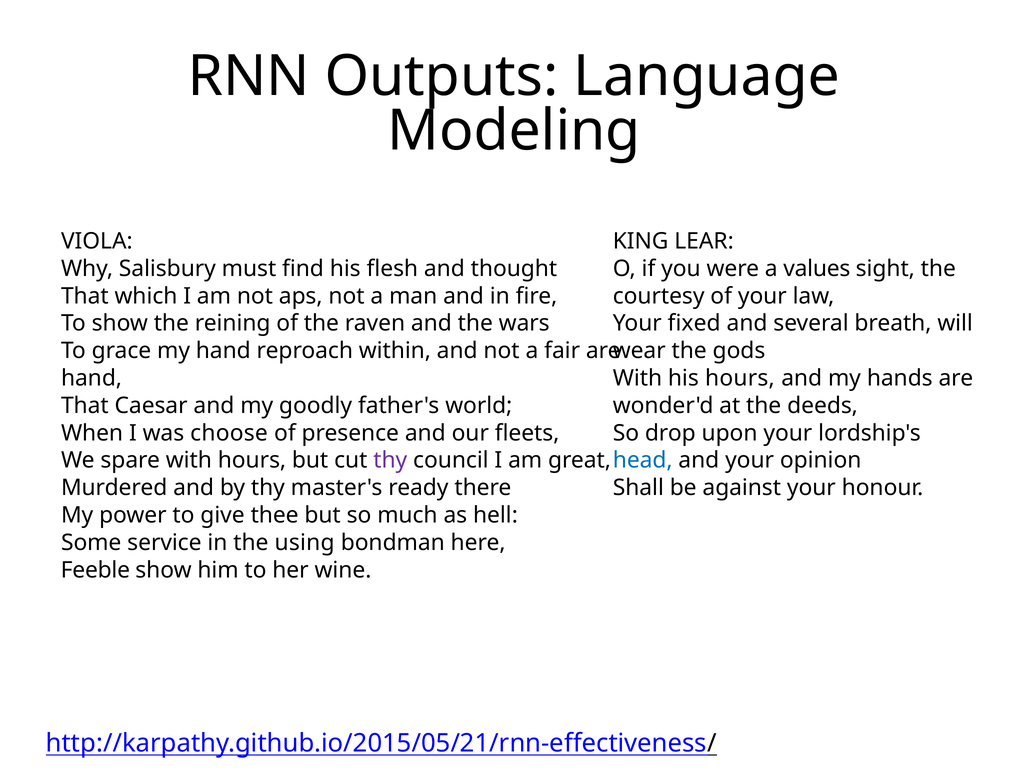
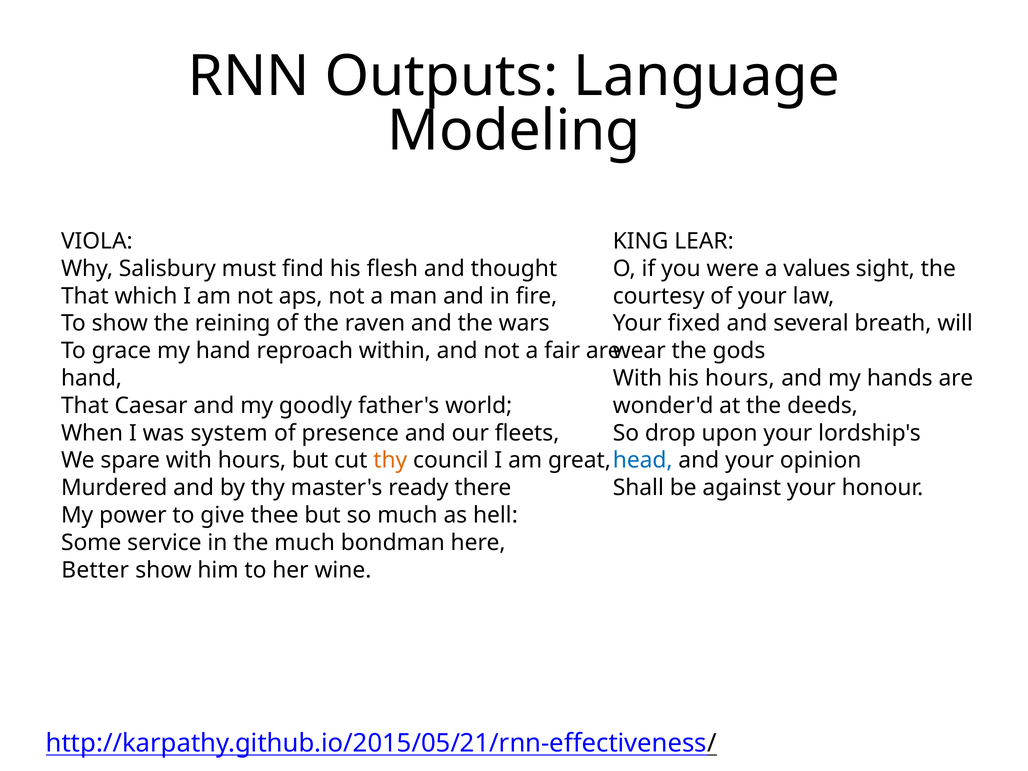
choose: choose -> system (229, 433)
thy colour: purple -> orange (390, 460)
the using: using -> much (305, 543)
Feeble: Feeble -> Better (95, 570)
